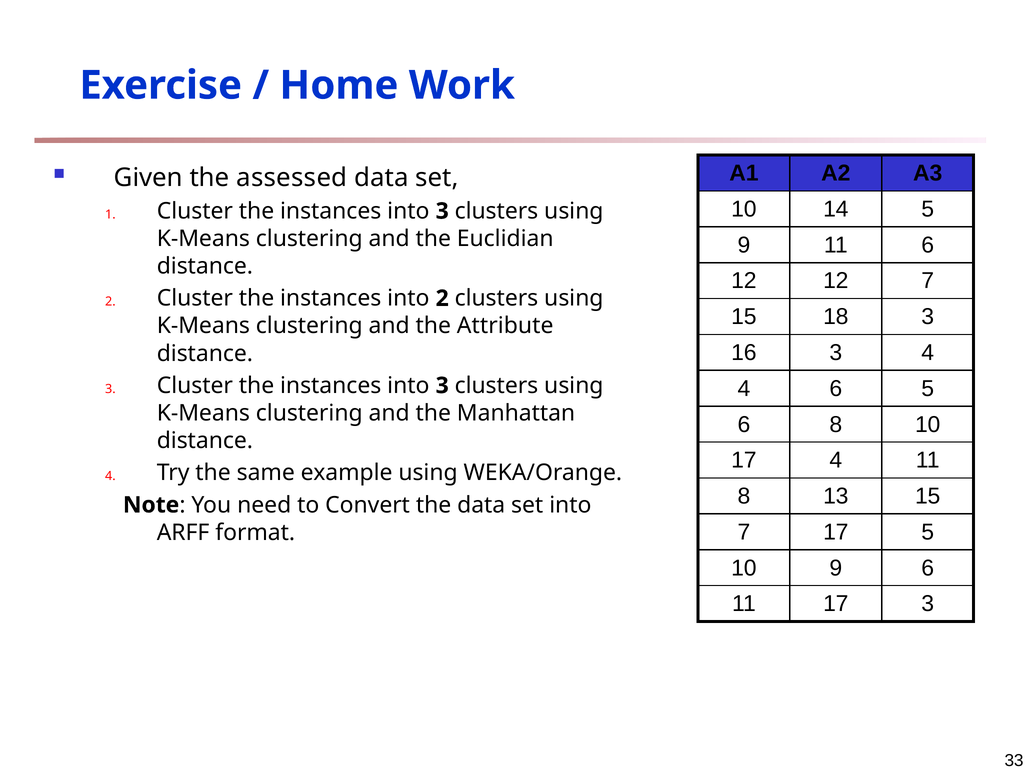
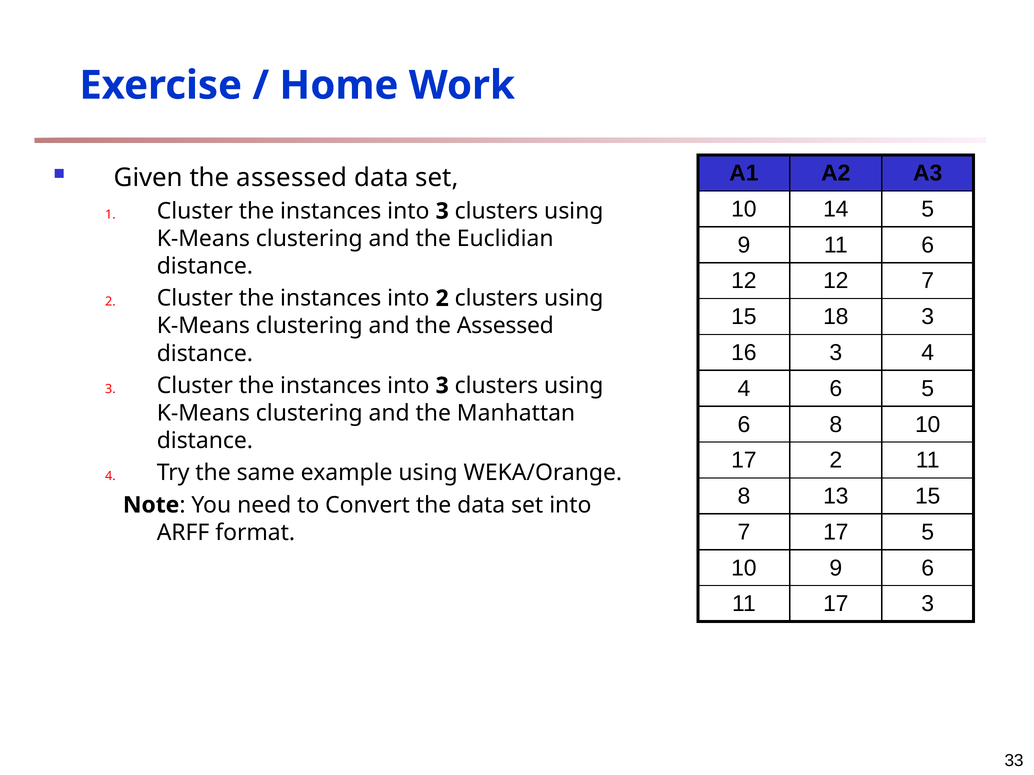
and the Attribute: Attribute -> Assessed (505, 326)
17 4: 4 -> 2 (836, 461)
